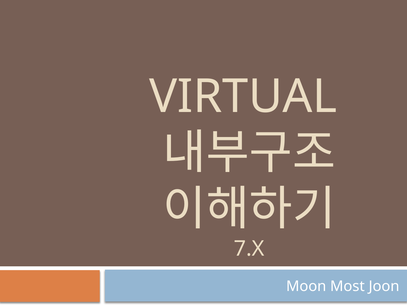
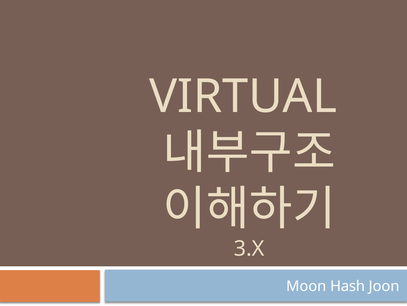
7.X: 7.X -> 3.X (249, 248)
Most: Most -> Hash (348, 286)
